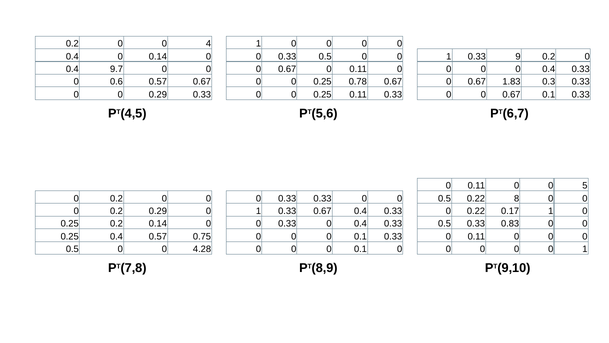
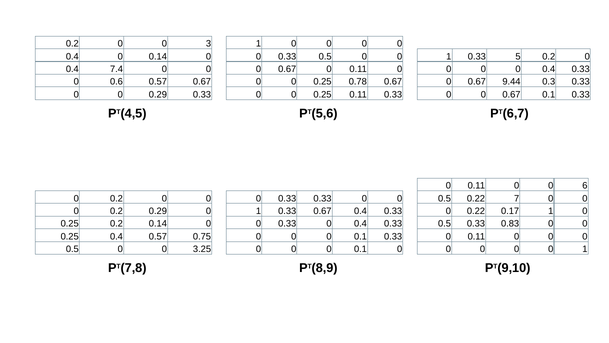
4: 4 -> 3 (209, 44)
9: 9 -> 5 (518, 56)
9.7: 9.7 -> 7.4 (116, 69)
1.83: 1.83 -> 9.44 (511, 82)
5: 5 -> 6 (585, 186)
8: 8 -> 7 (517, 198)
4.28: 4.28 -> 3.25 (202, 249)
